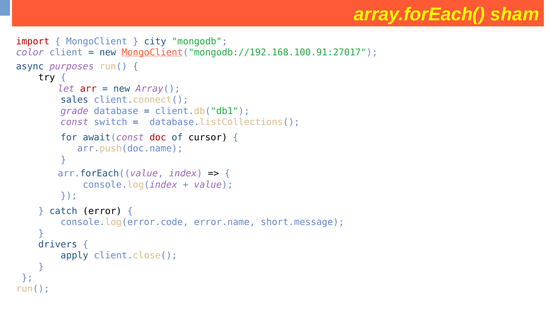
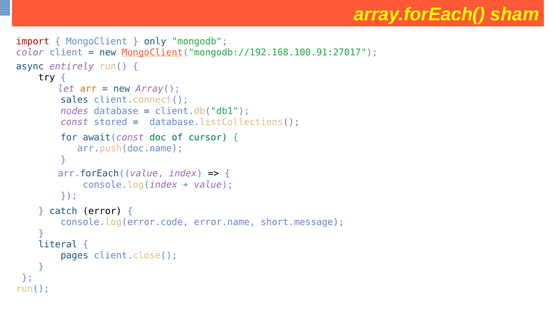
city: city -> only (155, 41)
purposes: purposes -> entirely (72, 66)
arr colour: red -> orange (88, 89)
grade: grade -> nodes (74, 111)
switch: switch -> stored (111, 122)
doc colour: red -> green (158, 137)
cursor colour: black -> green (208, 137)
drivers: drivers -> literal (58, 244)
apply: apply -> pages (74, 255)
